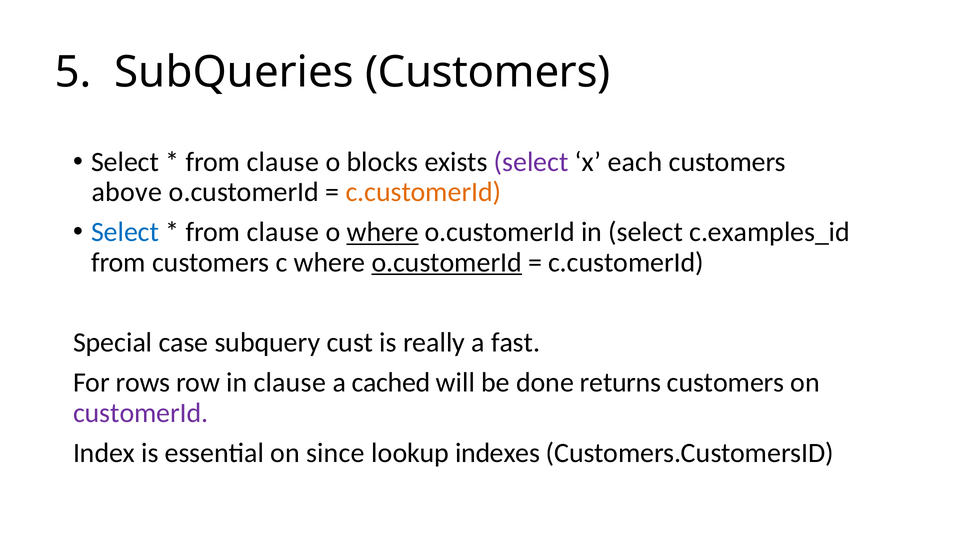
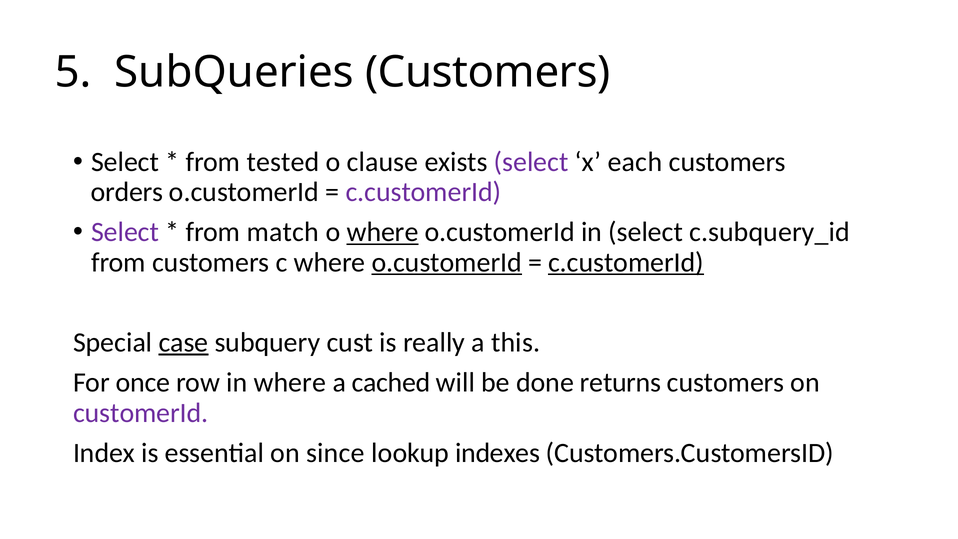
clause: clause -> tested (283, 162)
blocks: blocks -> clause (382, 162)
above: above -> orders (127, 192)
c.customerId colour: orange -> purple (423, 192)
Select colour: blue -> purple (125, 232)
clause: clause -> match (283, 232)
c.examples_id: c.examples_id -> c.subquery_id (770, 232)
c.customerId underline: none -> present (626, 262)
case underline: none -> present (183, 342)
fast: fast -> this (516, 342)
rows: rows -> once (143, 383)
in clause: clause -> where (290, 383)
